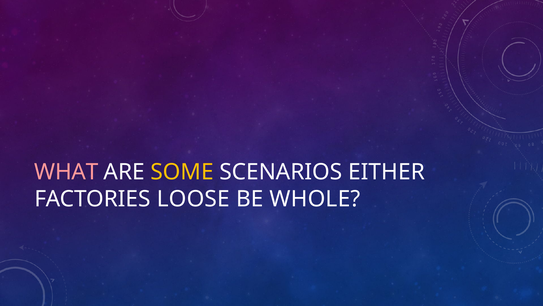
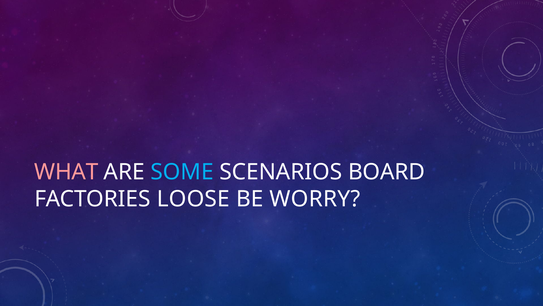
SOME colour: yellow -> light blue (182, 172)
EITHER: EITHER -> BOARD (387, 172)
WHOLE: WHOLE -> WORRY (315, 199)
